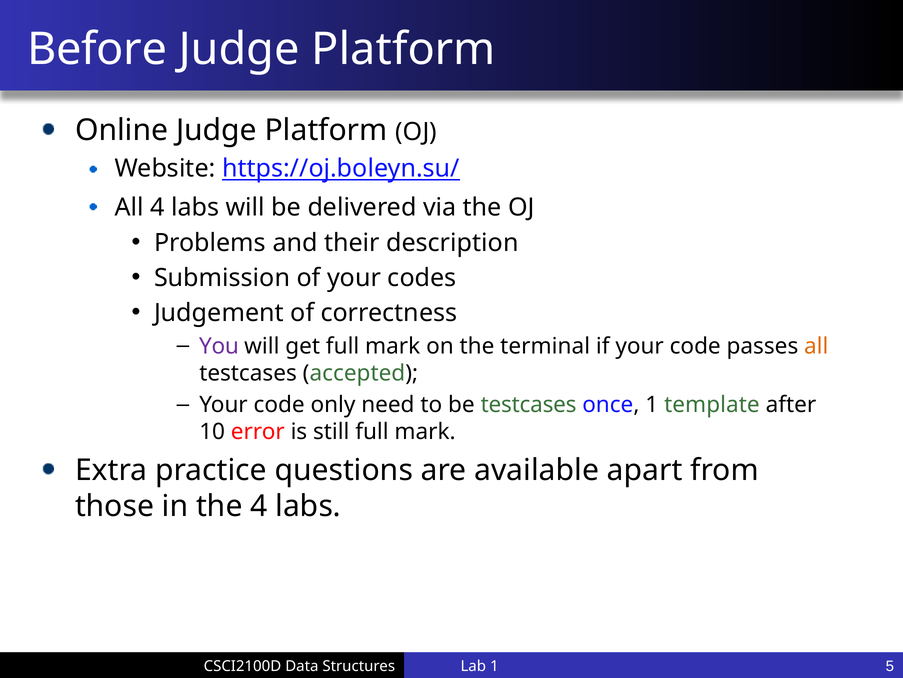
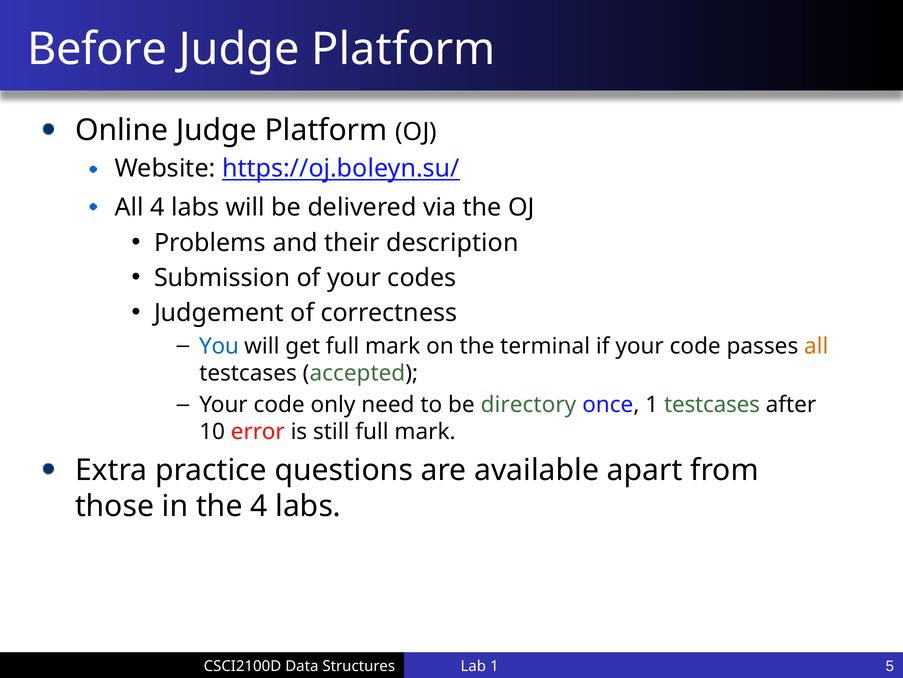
You colour: purple -> blue (219, 346)
be testcases: testcases -> directory (528, 404)
1 template: template -> testcases (712, 404)
